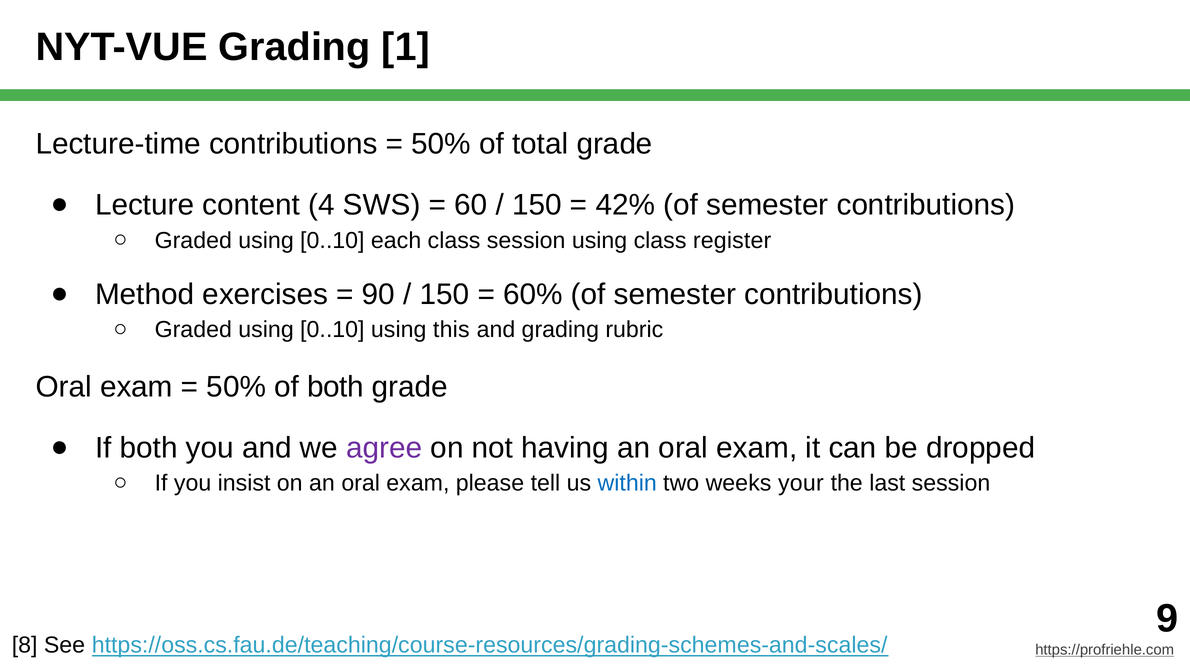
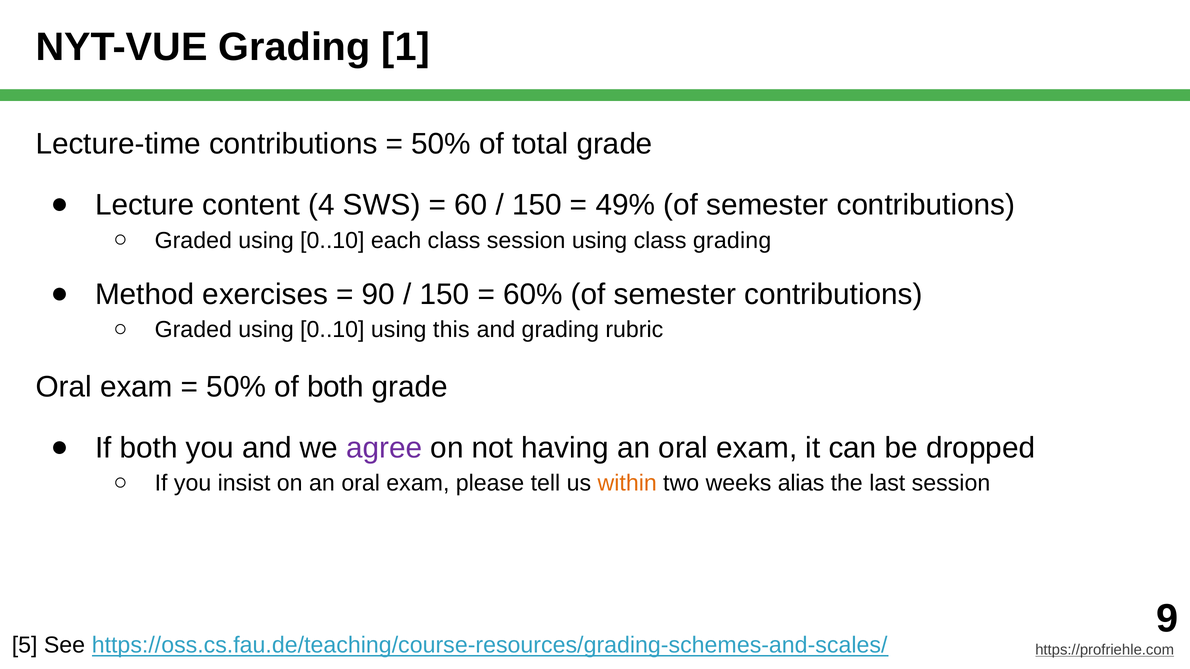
42%: 42% -> 49% (625, 205)
class register: register -> grading (732, 241)
within colour: blue -> orange (627, 484)
your: your -> alias (801, 484)
8: 8 -> 5 (25, 646)
